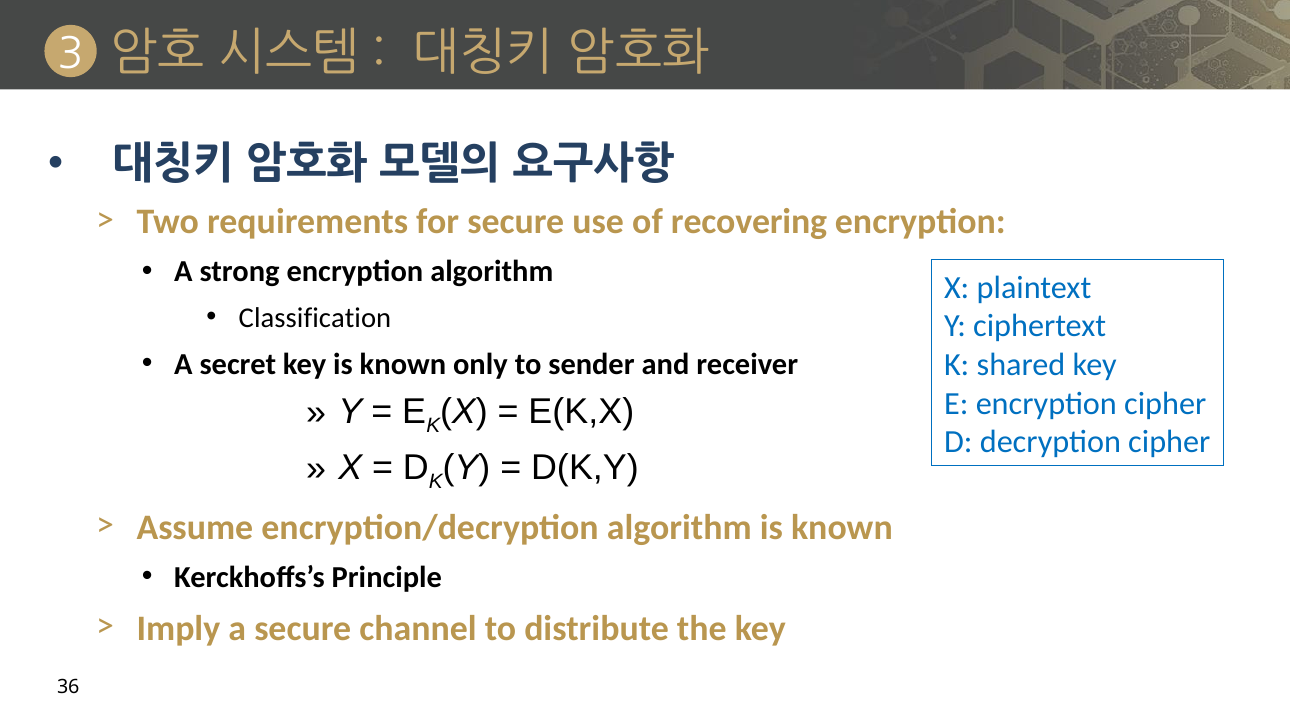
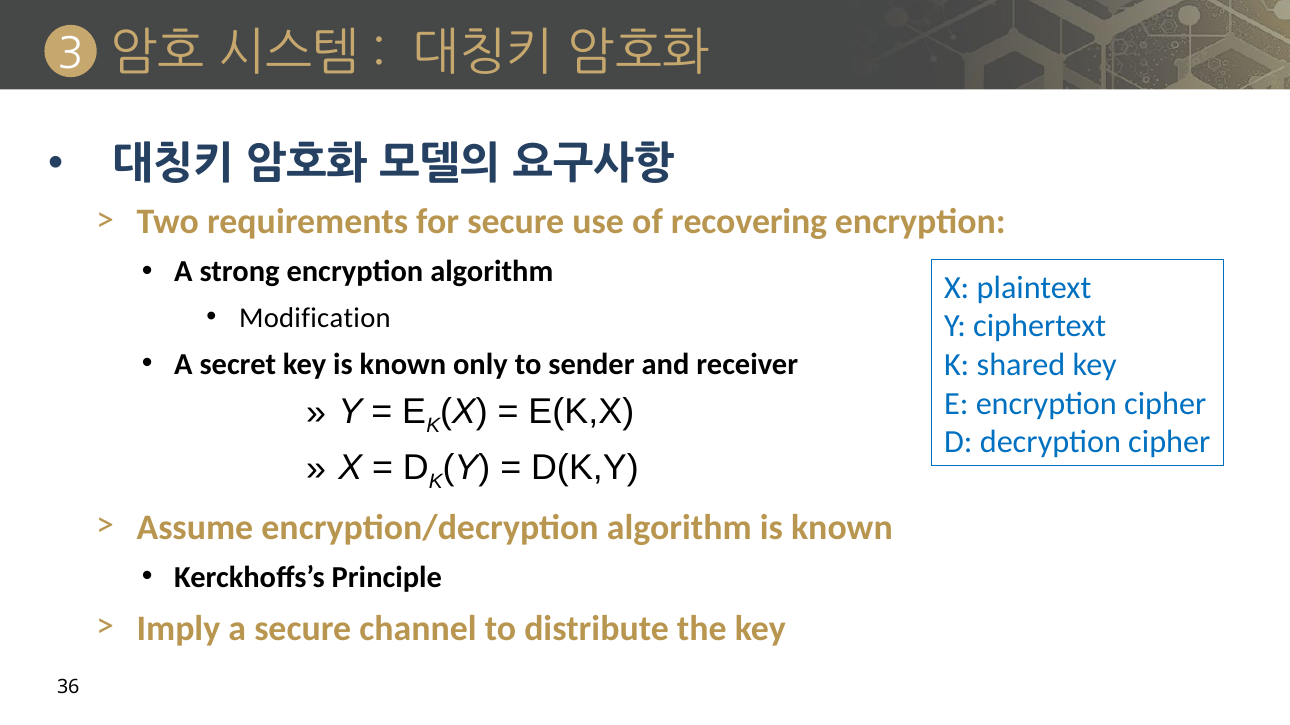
Classification: Classification -> Modification (315, 318)
